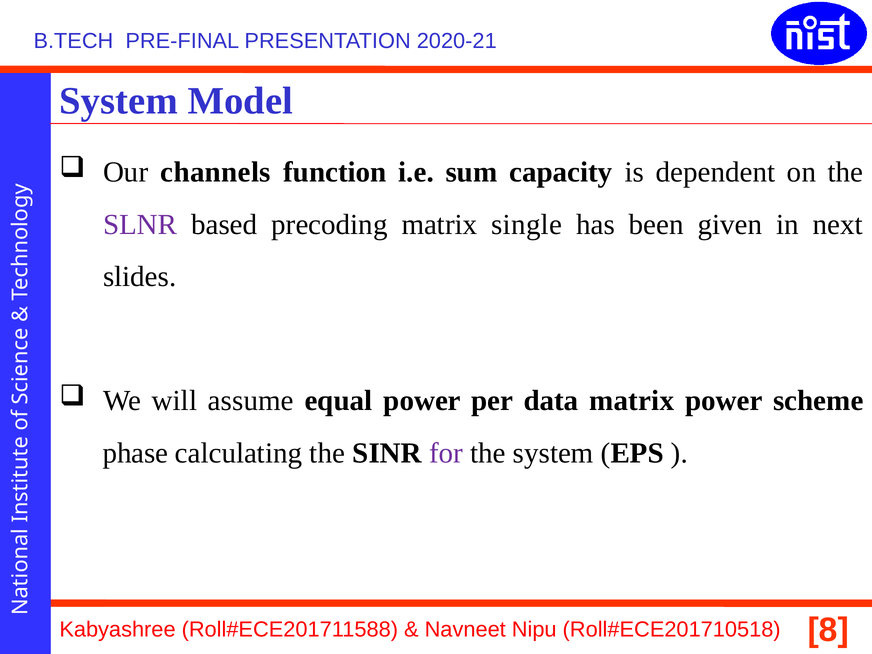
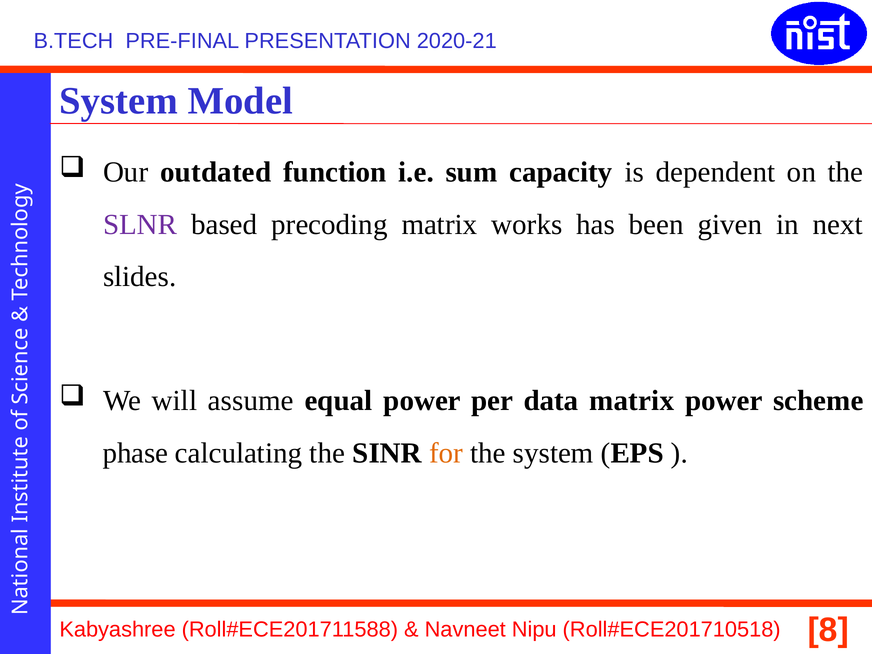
channels: channels -> outdated (216, 172)
single: single -> works (527, 225)
for colour: purple -> orange (446, 453)
